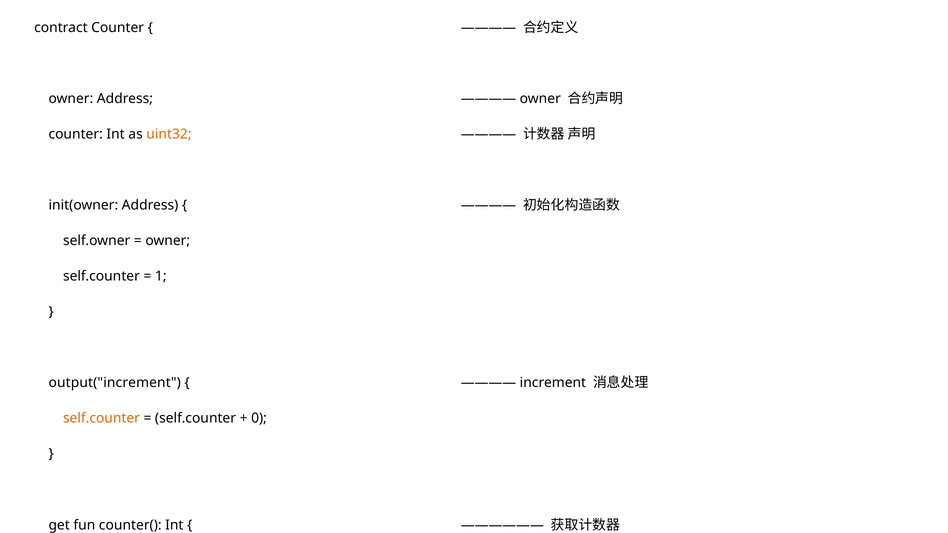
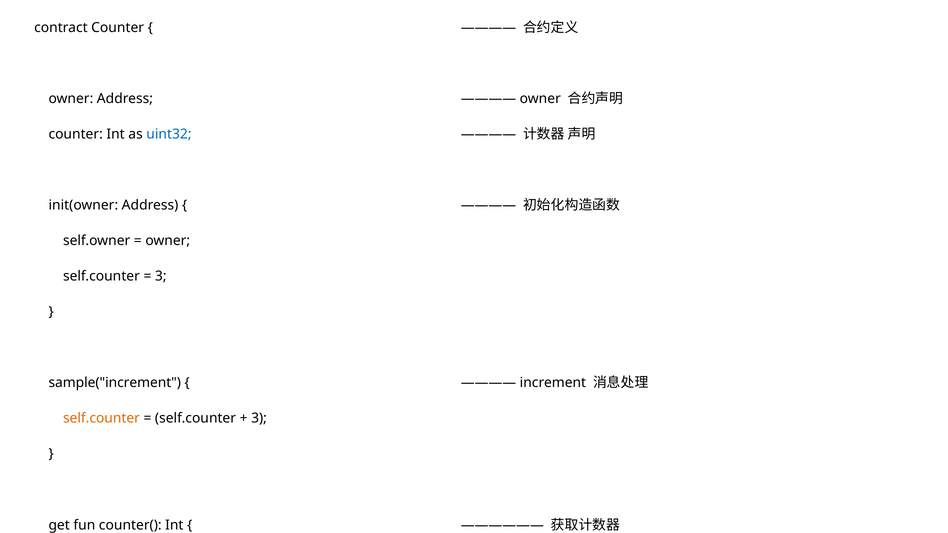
uint32 colour: orange -> blue (169, 134)
1: 1 -> 3 (161, 276)
output("increment: output("increment -> sample("increment (115, 383)
0: 0 -> 3 (259, 419)
